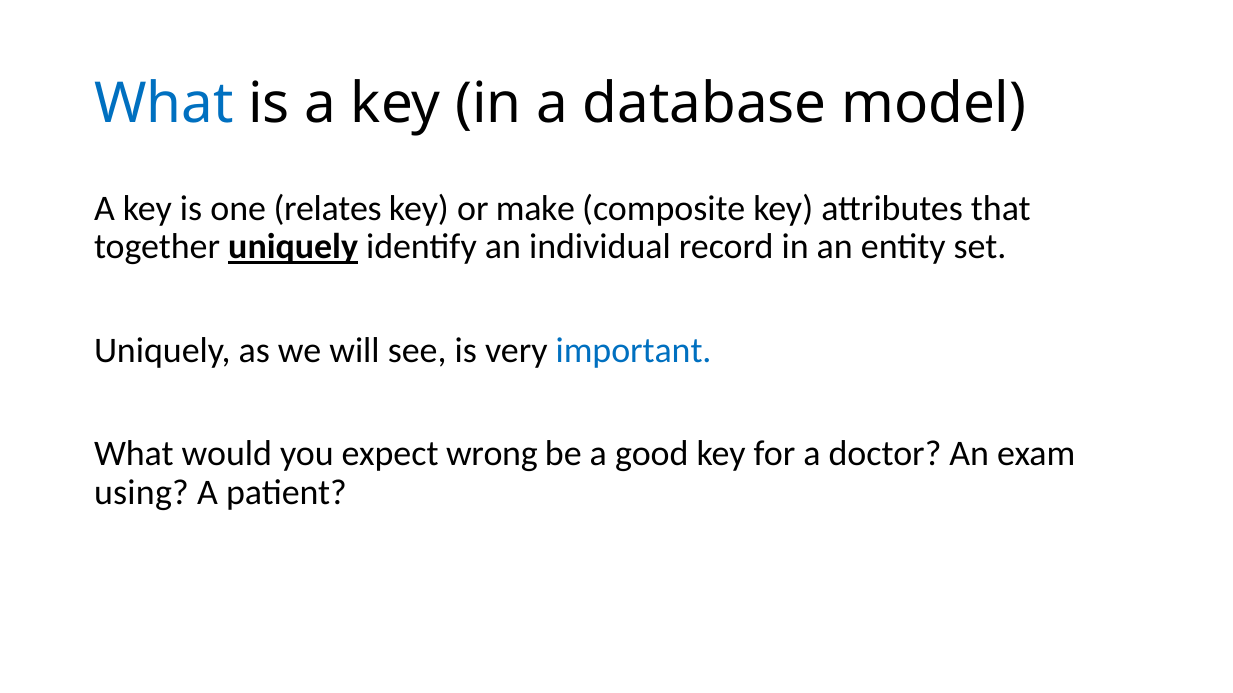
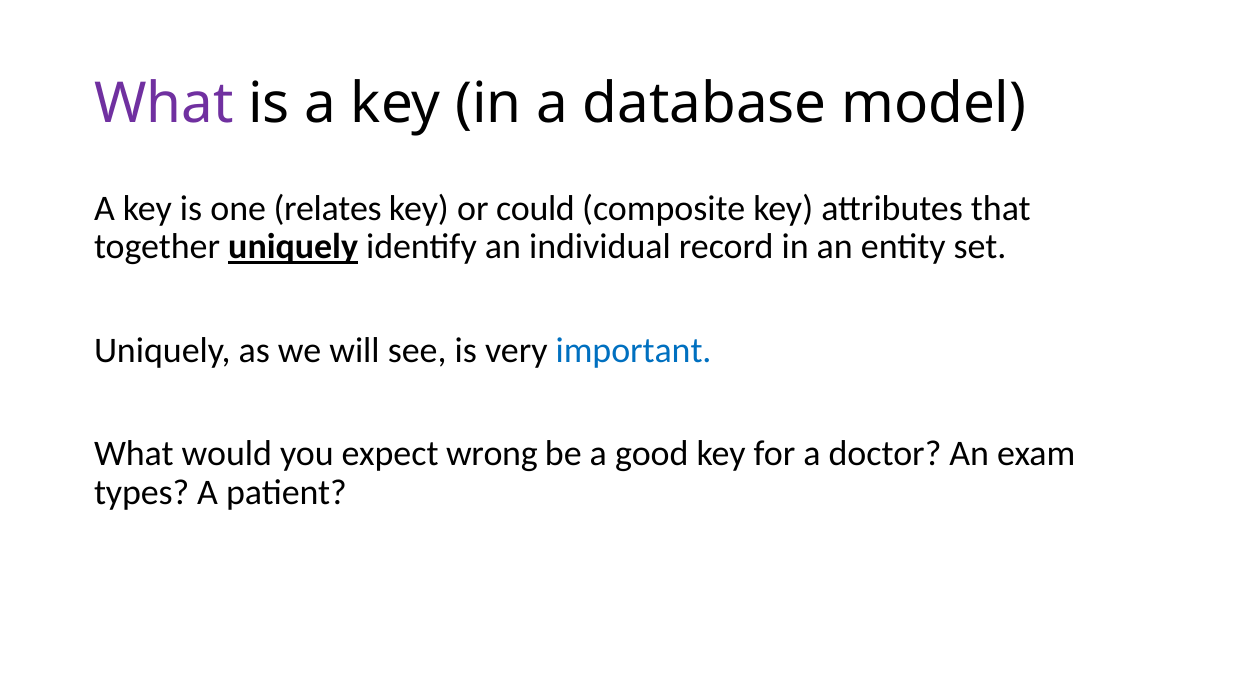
What colour: blue -> purple (164, 104)
make: make -> could (535, 208)
using: using -> types (142, 493)
